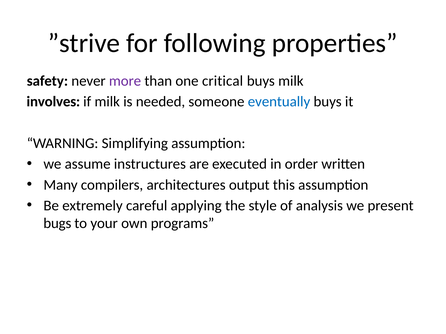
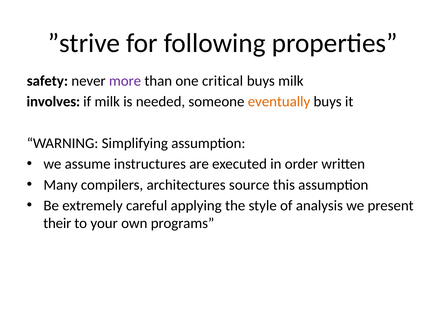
eventually colour: blue -> orange (279, 102)
output: output -> source (249, 185)
bugs: bugs -> their (57, 224)
